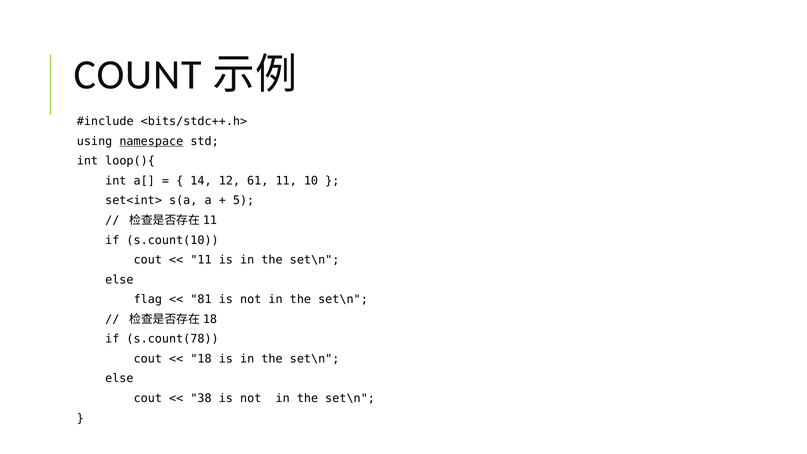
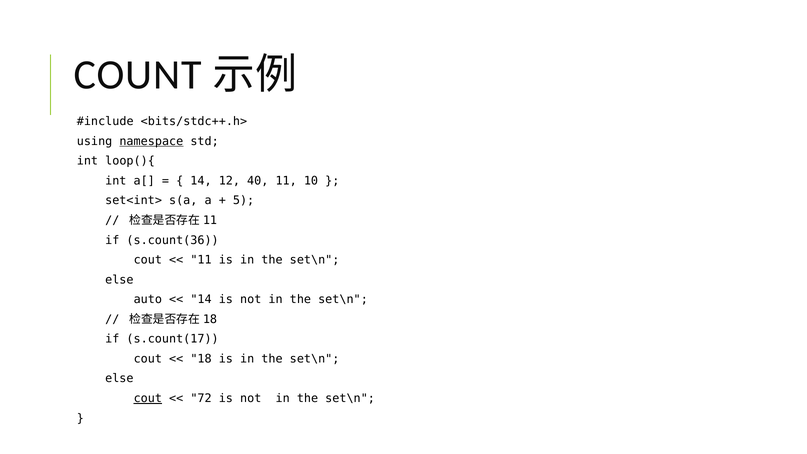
61: 61 -> 40 (258, 181)
s.count(10: s.count(10 -> s.count(36 (173, 240)
flag: flag -> auto (148, 299)
81: 81 -> 14 (201, 299)
s.count(78: s.count(78 -> s.count(17 (173, 339)
cout underline: none -> present (148, 398)
38: 38 -> 72 (201, 398)
